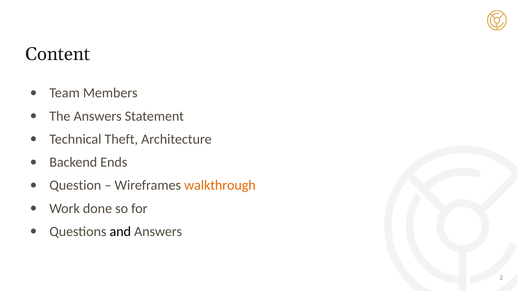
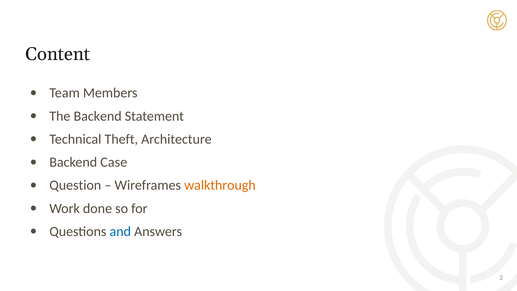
The Answers: Answers -> Backend (98, 116)
Ends: Ends -> Case (114, 162)
and colour: black -> blue (120, 231)
